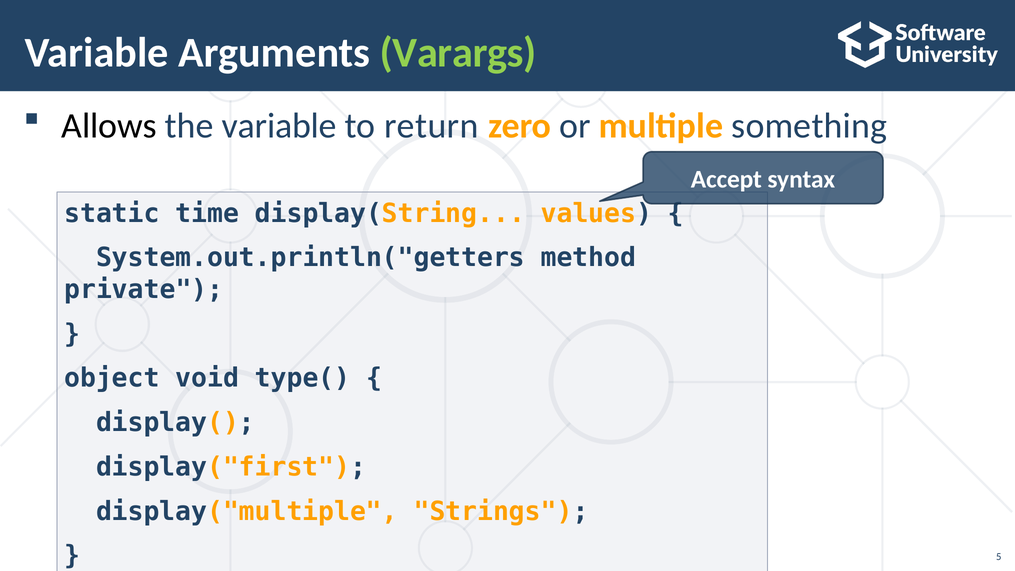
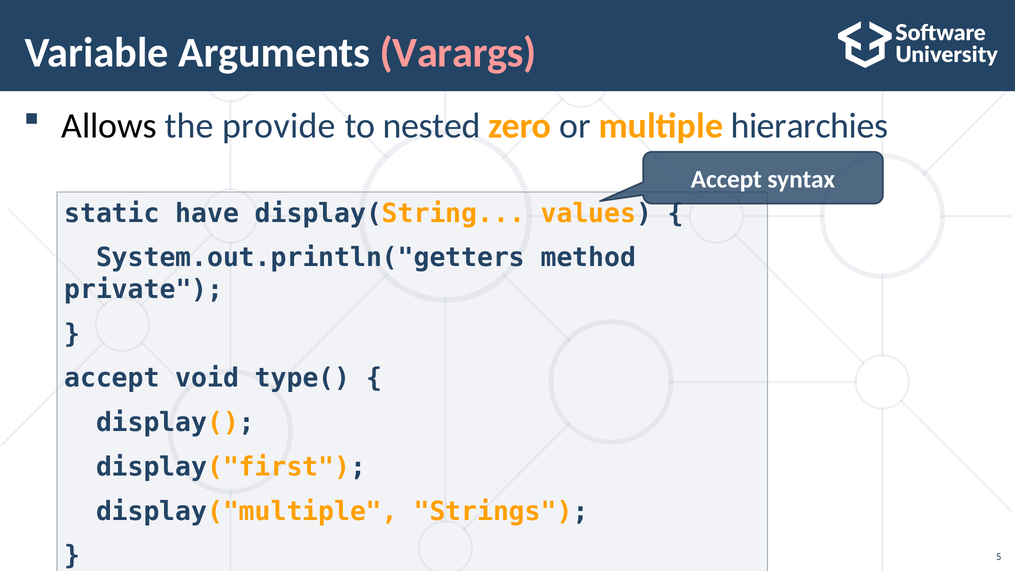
Varargs colour: light green -> pink (458, 53)
the variable: variable -> provide (279, 126)
return: return -> nested (432, 126)
something: something -> hierarchies (809, 126)
time: time -> have (207, 213)
object: object -> accept (112, 378)
